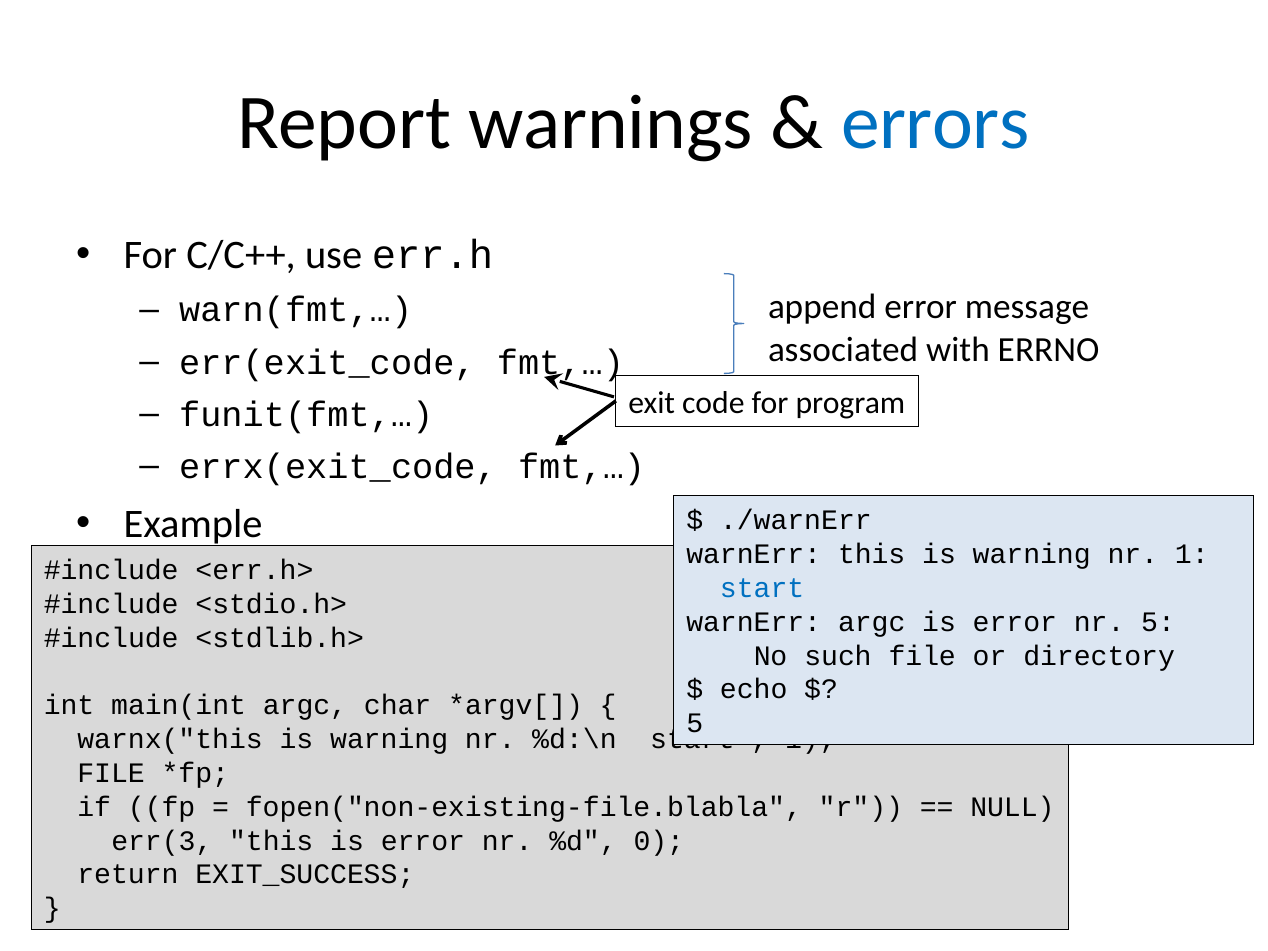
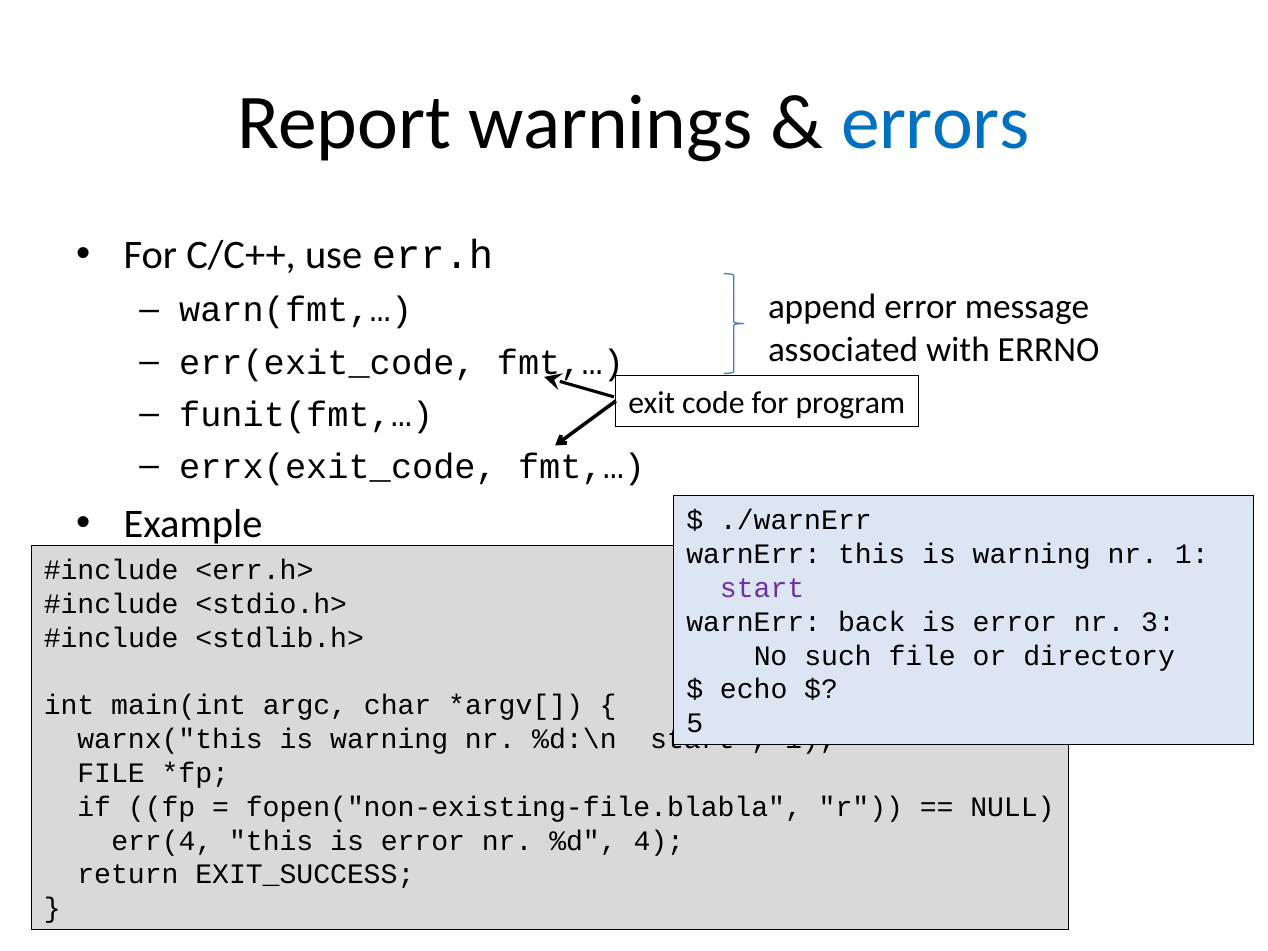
start colour: blue -> purple (762, 588)
warnErr argc: argc -> back (872, 622)
nr 5: 5 -> 3 (1158, 622)
err(3: err(3 -> err(4 (162, 841)
0: 0 -> 4 (659, 841)
